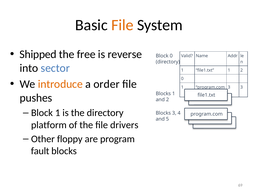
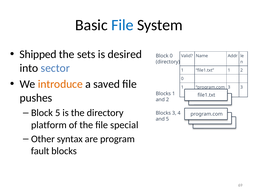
File colour: orange -> blue (122, 25)
free: free -> sets (86, 54)
reverse: reverse -> desired (125, 54)
order: order -> saved (107, 84)
Block 1: 1 -> 5 (58, 113)
drivers: drivers -> special (124, 125)
floppy: floppy -> syntax (70, 139)
